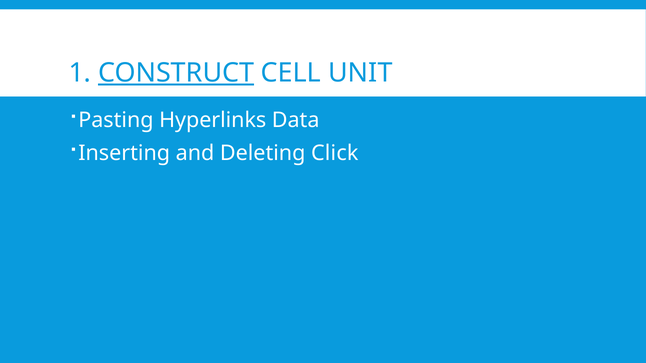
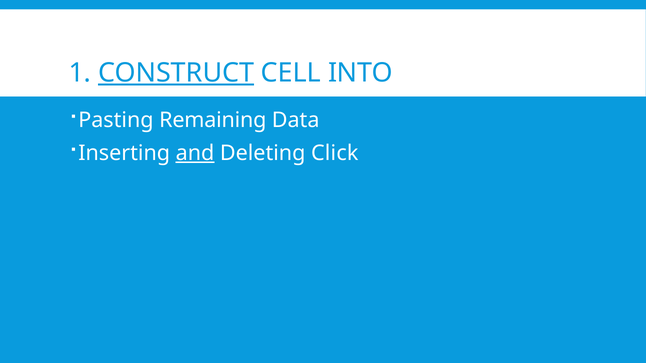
UNIT: UNIT -> INTO (360, 73)
Hyperlinks: Hyperlinks -> Remaining (213, 121)
and underline: none -> present (195, 153)
